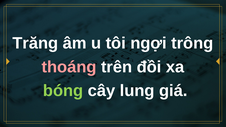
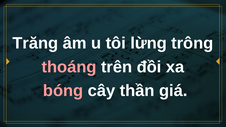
ngợi: ngợi -> lừng (149, 43)
bóng colour: light green -> pink (63, 91)
lung: lung -> thần (137, 91)
